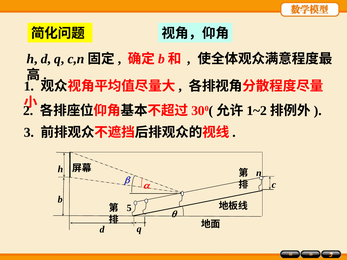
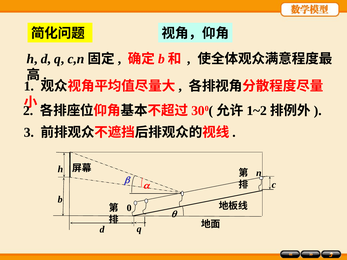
5: 5 -> 0 (129, 208)
